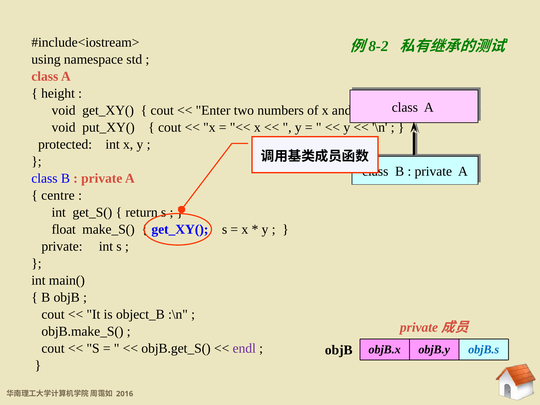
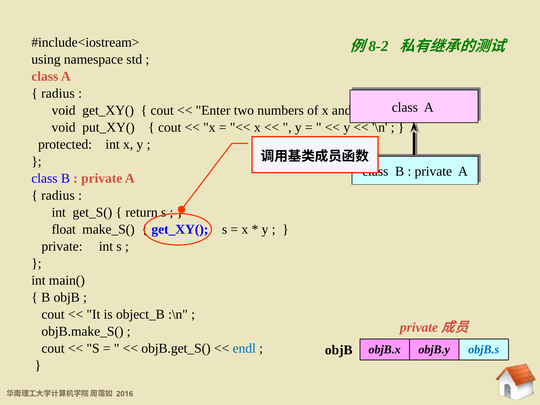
height: height -> radius (58, 93)
centre: centre -> radius (58, 195)
endl colour: purple -> blue (244, 348)
